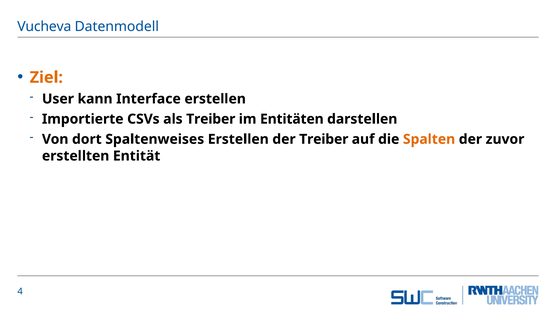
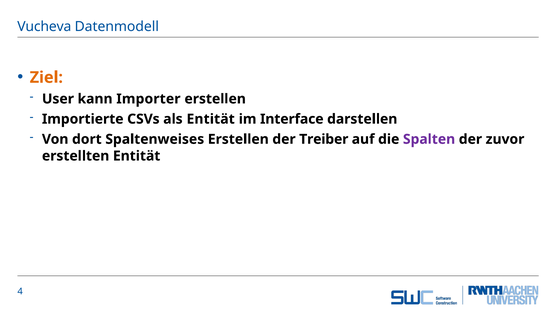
Interface: Interface -> Importer (148, 99)
als Treiber: Treiber -> Entität (211, 119)
Entitäten: Entitäten -> Interface (292, 119)
Spalten colour: orange -> purple (429, 139)
